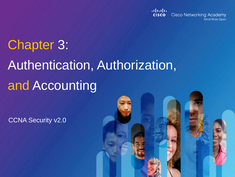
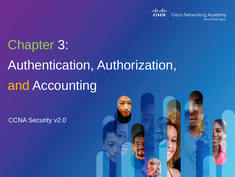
Chapter colour: yellow -> light green (31, 45)
